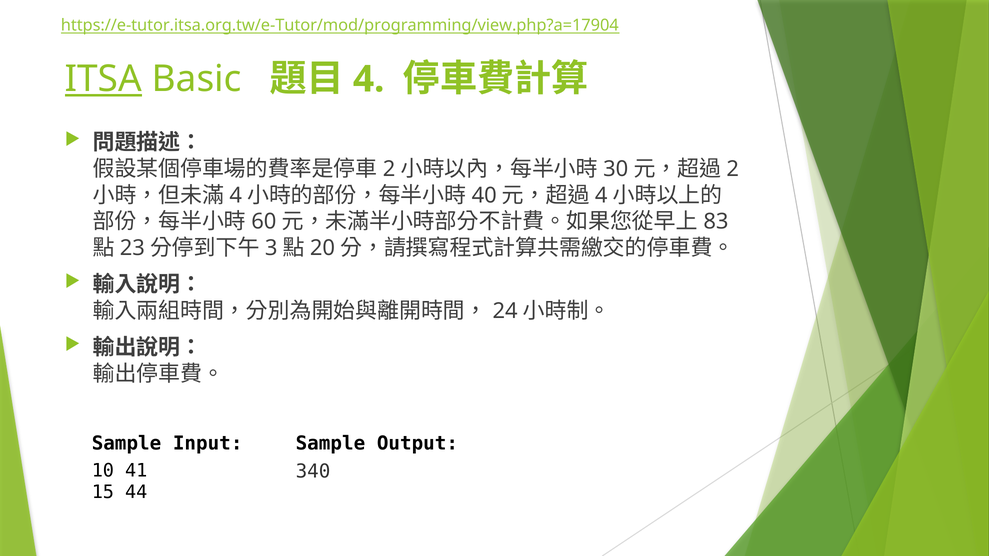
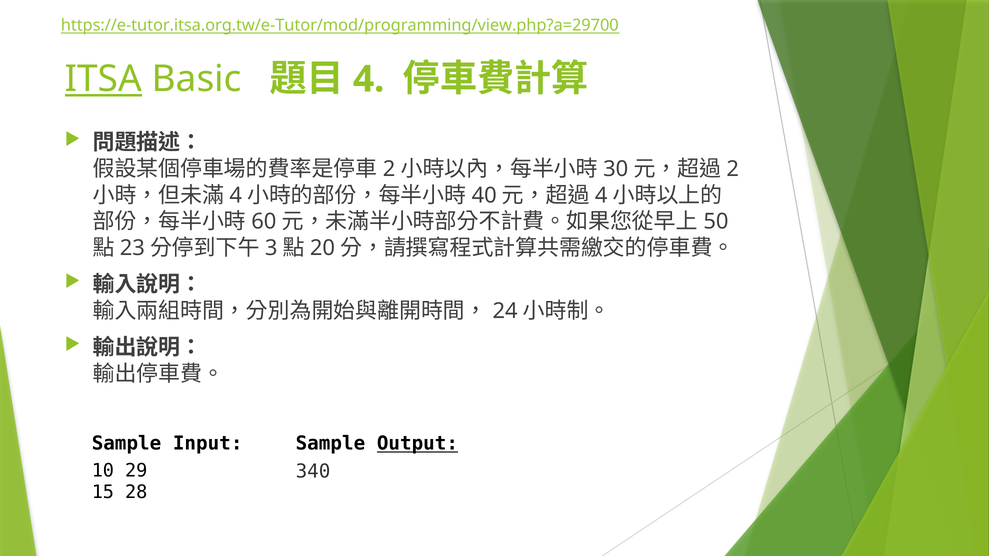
https://e-tutor.itsa.org.tw/e-Tutor/mod/programming/view.php?a=17904: https://e-tutor.itsa.org.tw/e-Tutor/mod/programming/view.php?a=17904 -> https://e-tutor.itsa.org.tw/e-Tutor/mod/programming/view.php?a=29700 (340, 25)
83: 83 -> 50 (716, 222)
Output underline: none -> present (417, 444)
41: 41 -> 29 (136, 471)
44: 44 -> 28 (136, 492)
